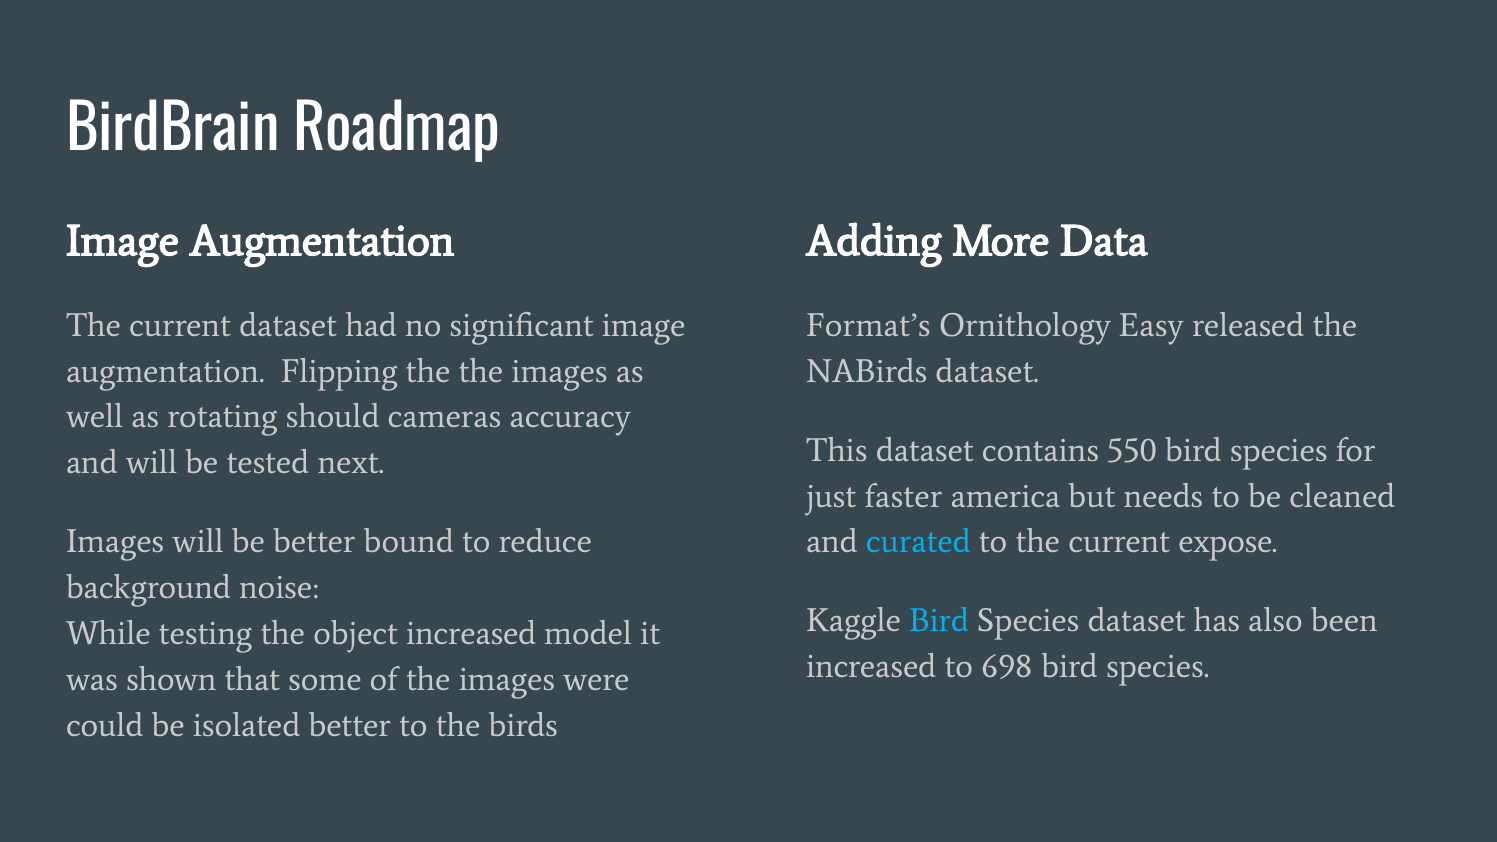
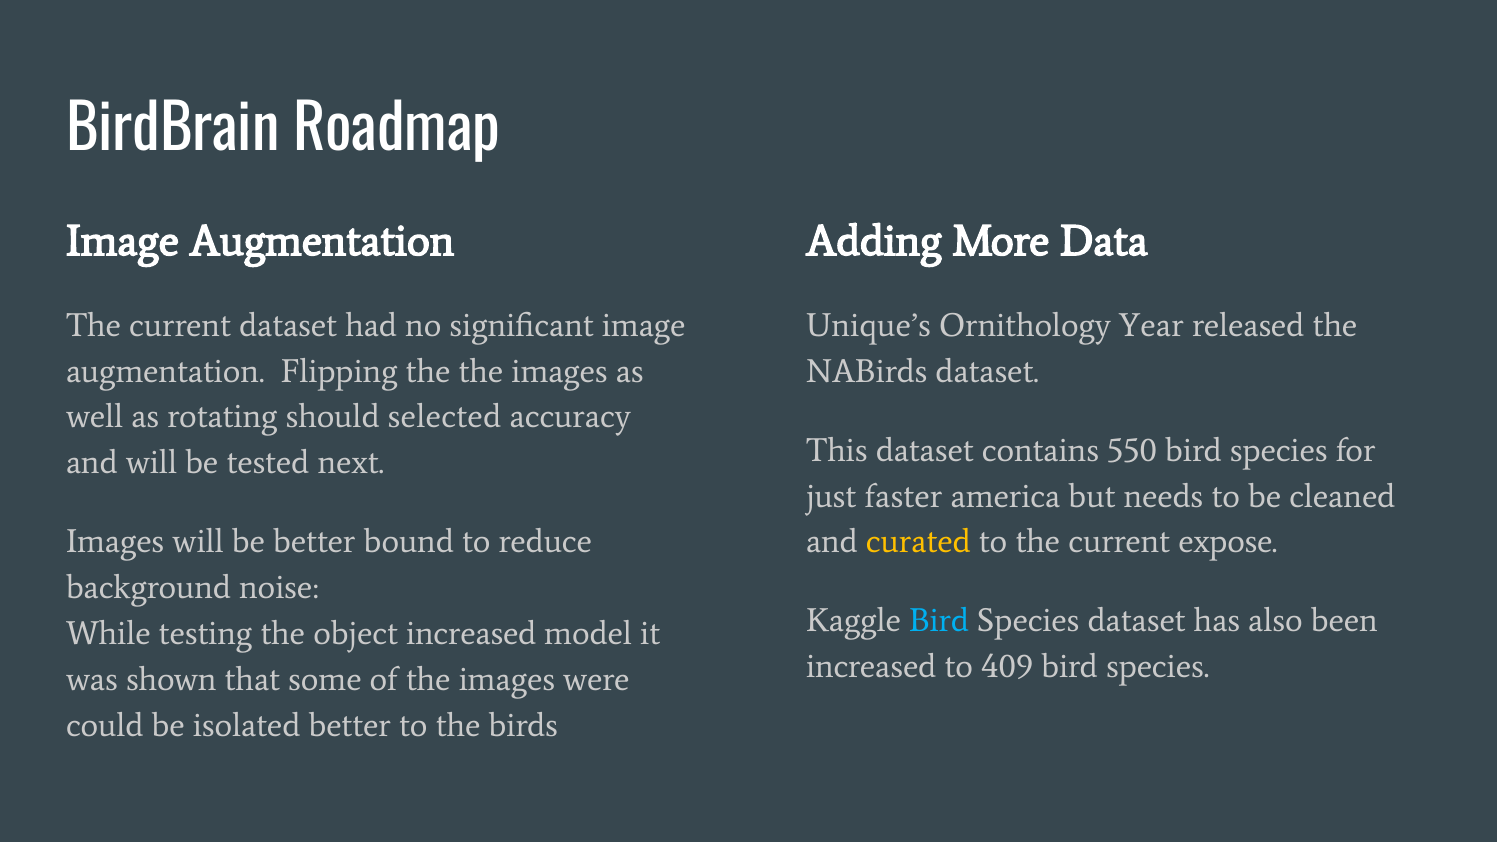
Format’s: Format’s -> Unique’s (868, 325)
Easy: Easy -> Year (1151, 325)
cameras: cameras -> selected (444, 417)
curated colour: light blue -> yellow (918, 542)
698: 698 -> 409 (1007, 667)
